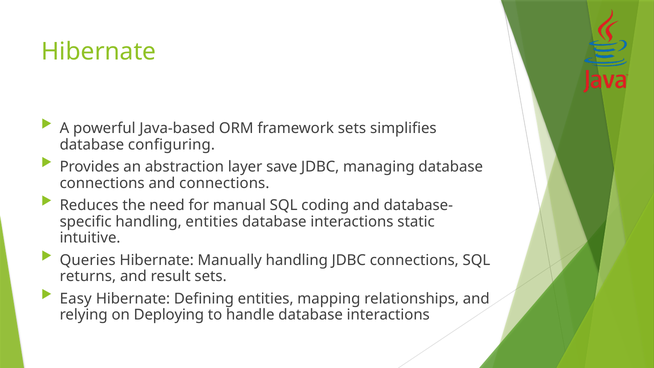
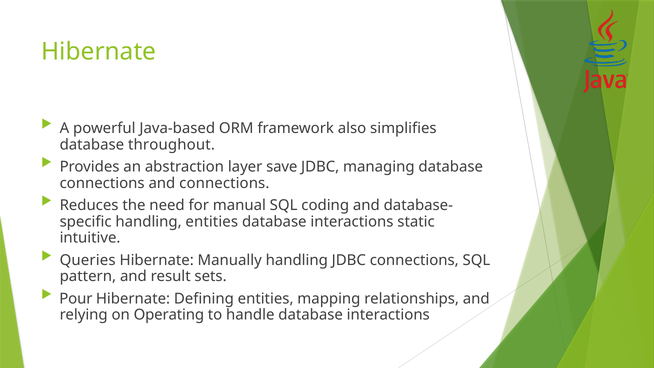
framework sets: sets -> also (352, 128)
configuring: configuring -> throughout (171, 145)
returns: returns -> pattern (88, 276)
Easy: Easy -> Pour (76, 299)
Deploying: Deploying -> Operating (169, 315)
